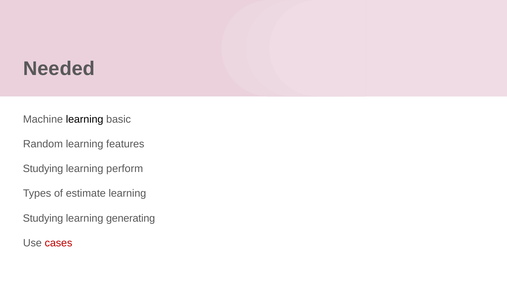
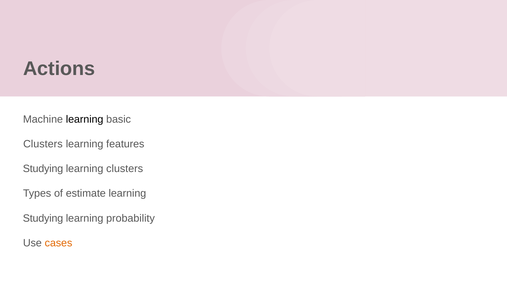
Needed: Needed -> Actions (59, 69)
Random: Random -> Clusters (43, 144)
learning perform: perform -> clusters (125, 169)
generating: generating -> probability (131, 218)
cases colour: red -> orange (59, 243)
